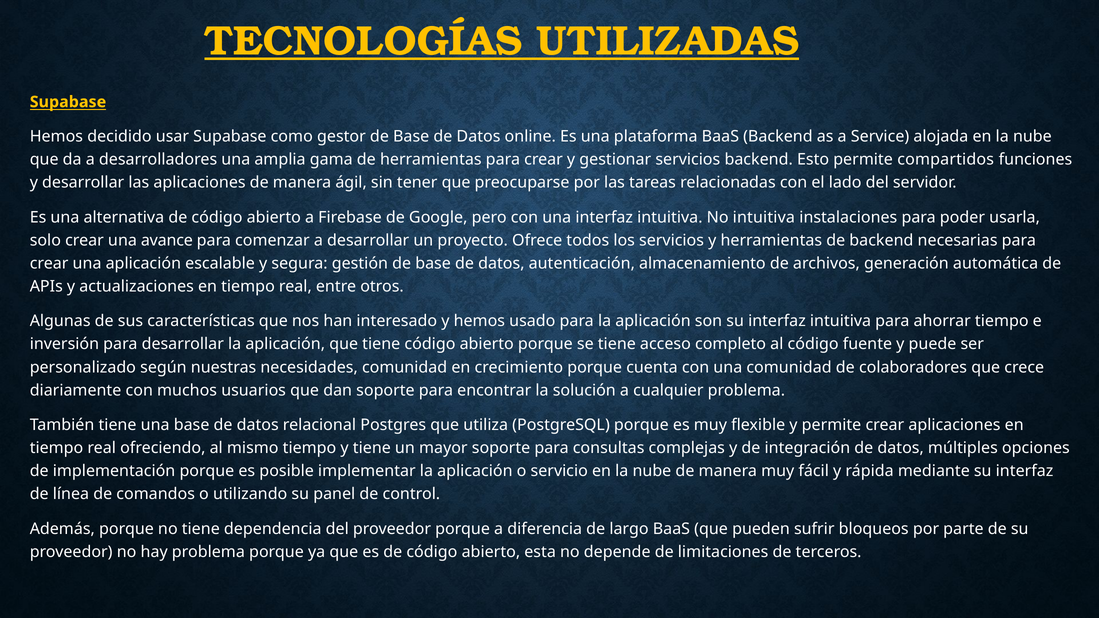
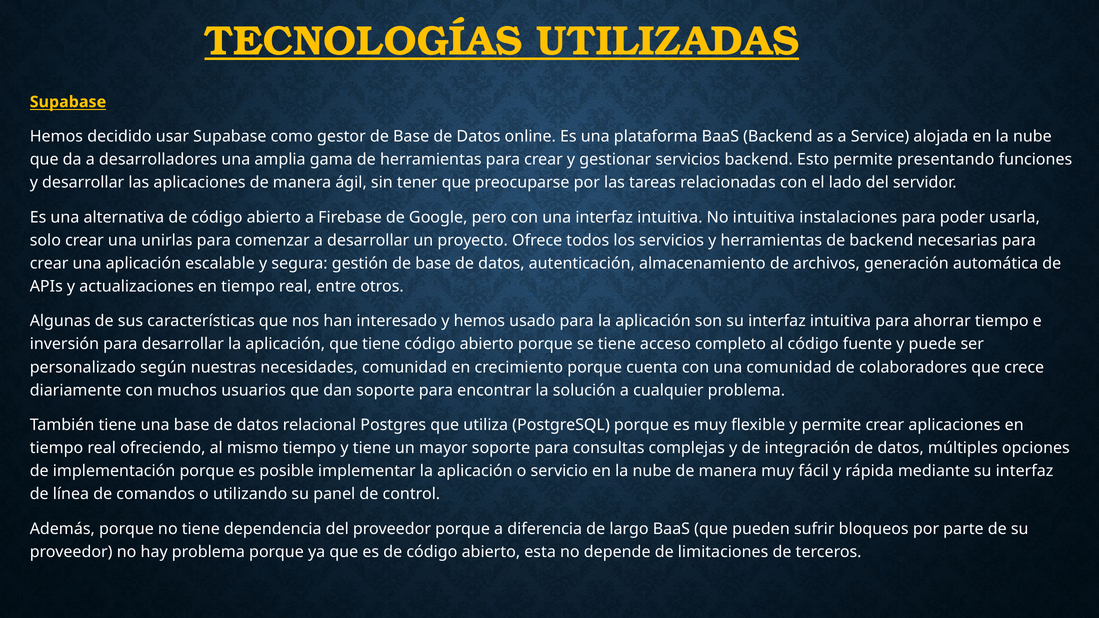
compartidos: compartidos -> presentando (946, 160)
avance: avance -> unirlas (167, 240)
